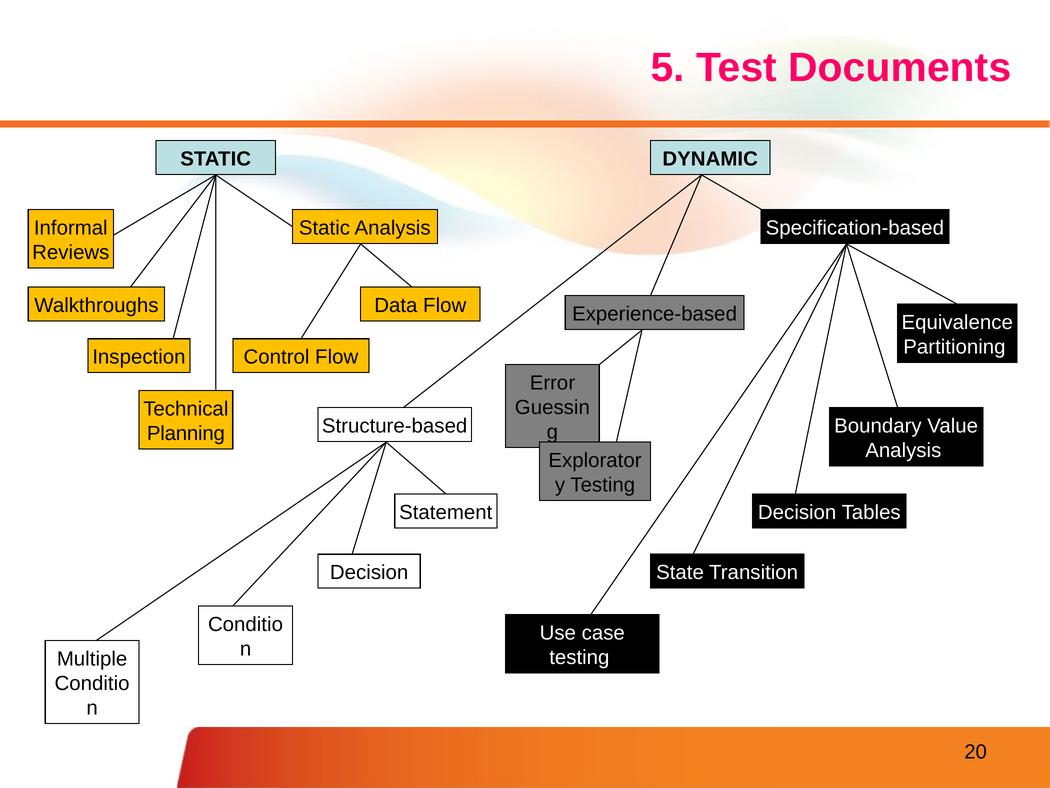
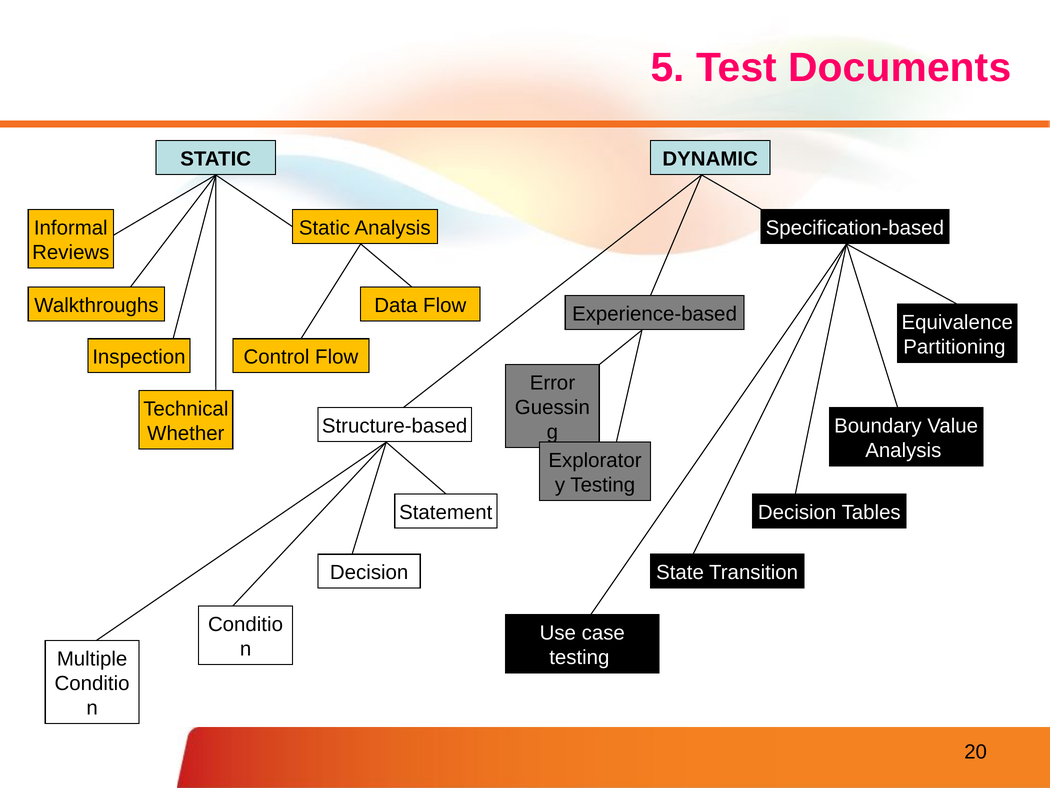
Planning: Planning -> Whether (186, 433)
